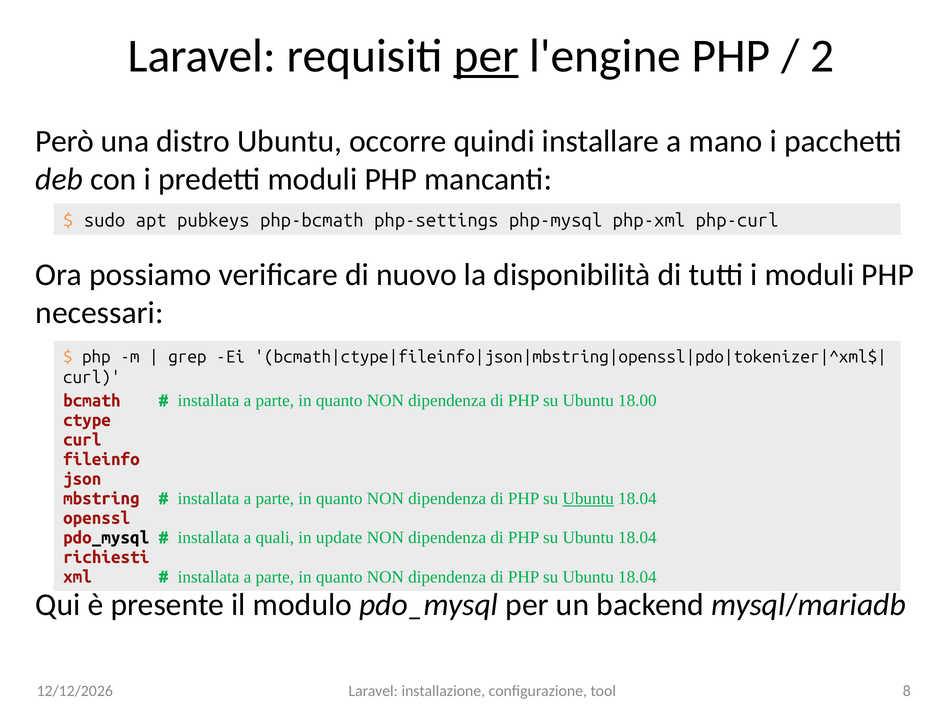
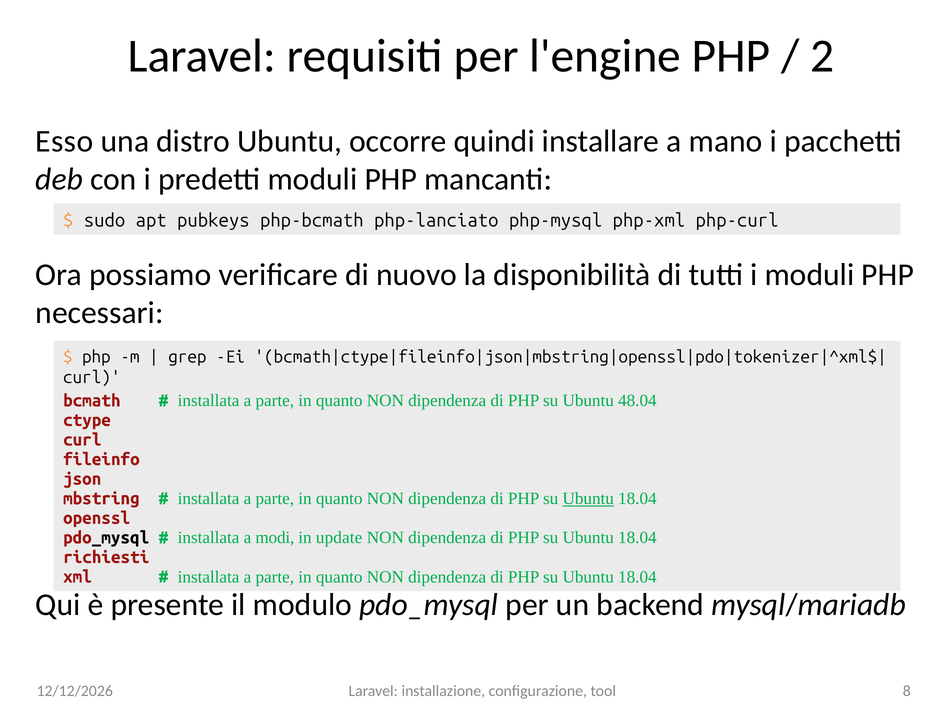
per underline: present -> none (486, 56)
Però: Però -> Esso (64, 141)
php-settings: php-settings -> php-lanciato (436, 220)
18.00: 18.00 -> 48.04 (637, 400)
quali: quali -> modi (275, 537)
